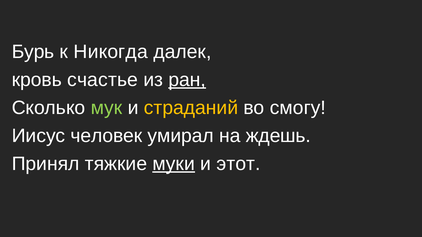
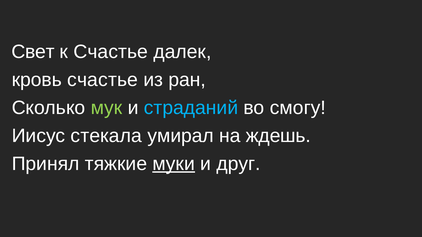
Бурь: Бурь -> Свет (33, 52)
к Никогда: Никогда -> Счастье (111, 52)
ран underline: present -> none (187, 80)
страданий colour: yellow -> light blue (191, 108)
человек: человек -> стекала (106, 136)
этот: этот -> друг (239, 164)
